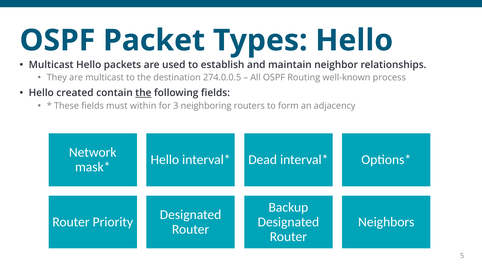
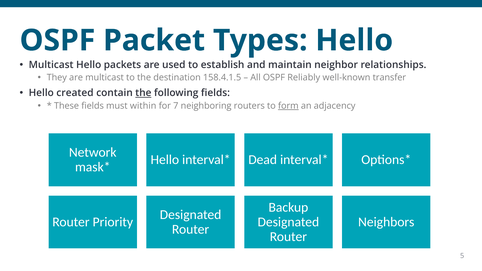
274.0.0.5: 274.0.0.5 -> 158.4.1.5 (222, 78)
Routing: Routing -> Reliably (304, 78)
process: process -> transfer (389, 78)
3: 3 -> 7 (176, 106)
form underline: none -> present (288, 106)
